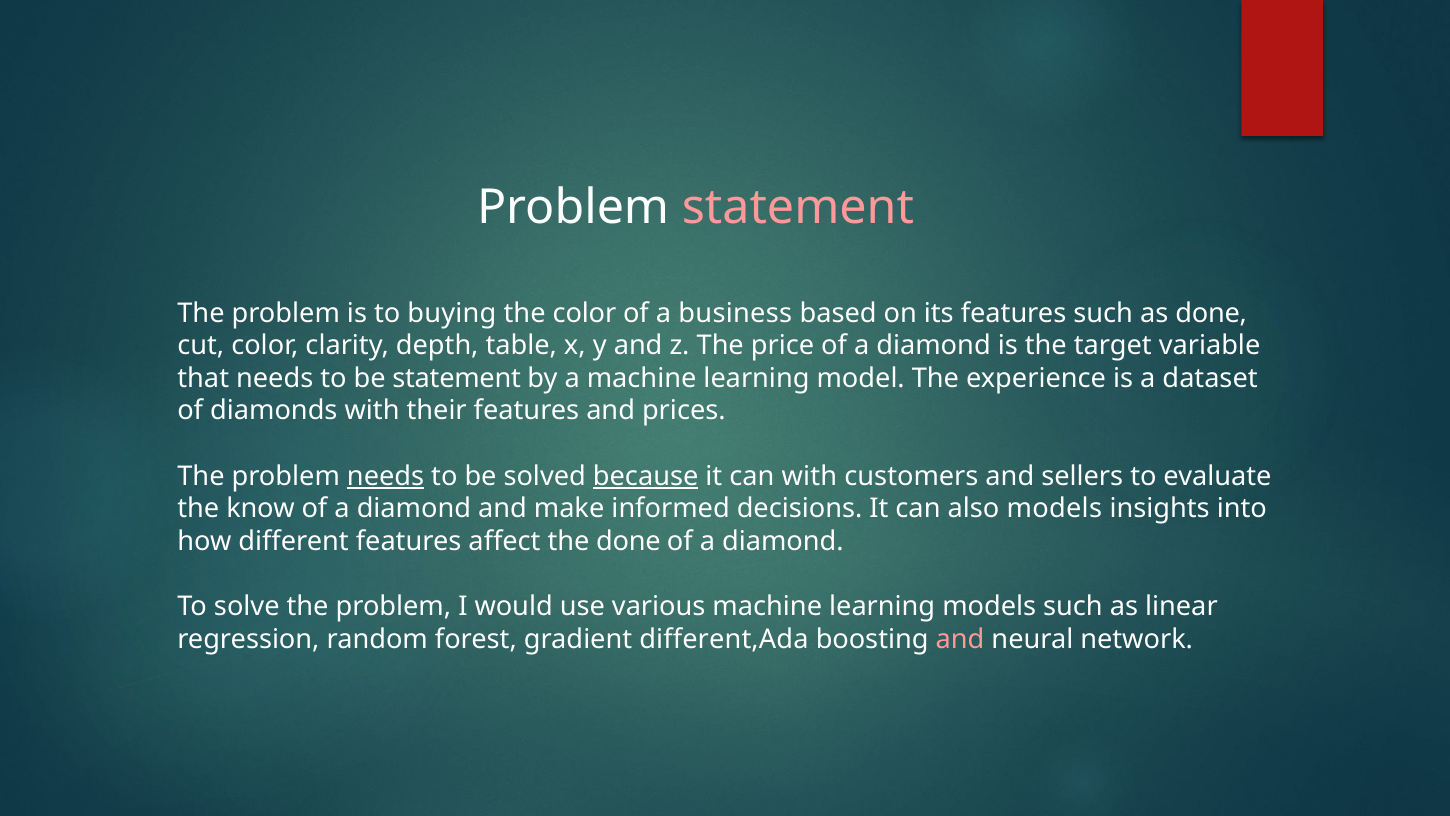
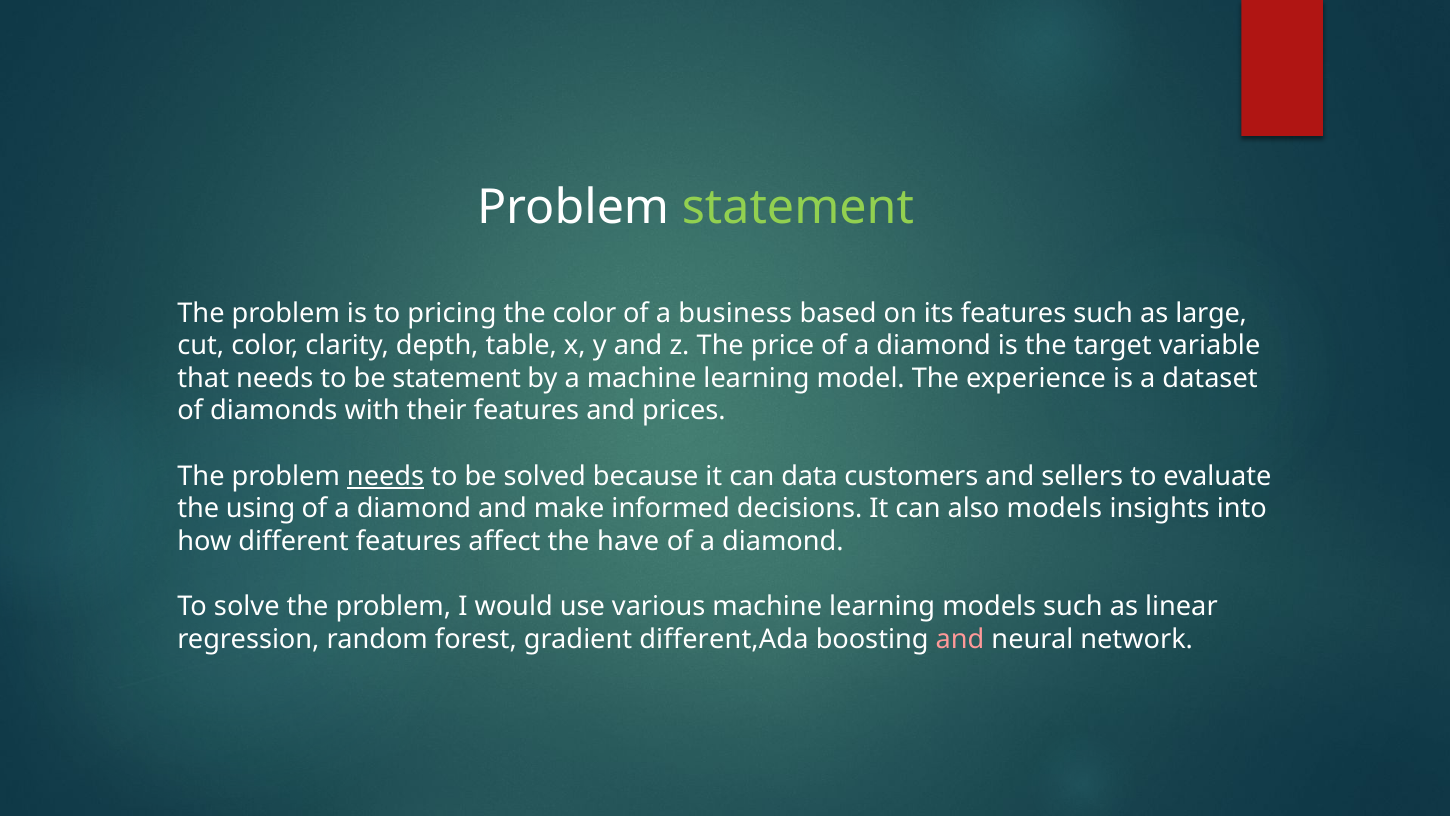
statement colour: pink -> light green (798, 208)
buying: buying -> pricing (452, 313)
as done: done -> large (1211, 313)
because underline: present -> none (646, 476)
can with: with -> data (810, 476)
know: know -> using (261, 509)
the done: done -> have (628, 541)
